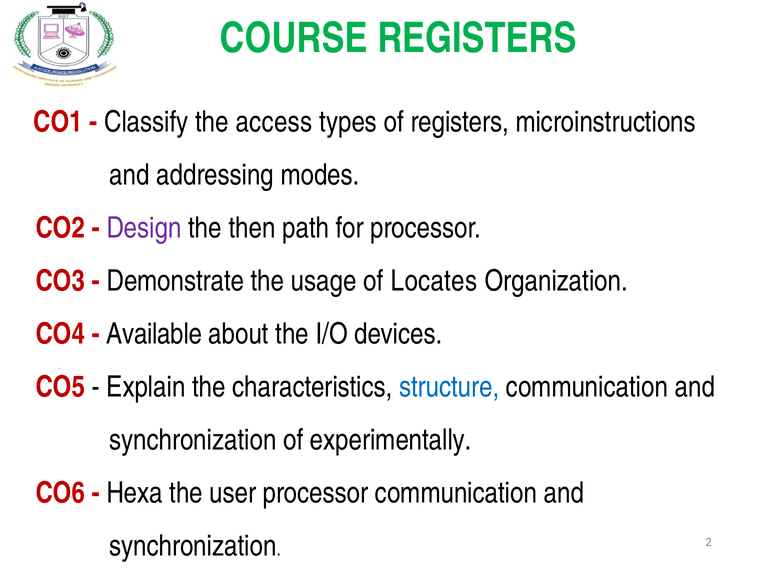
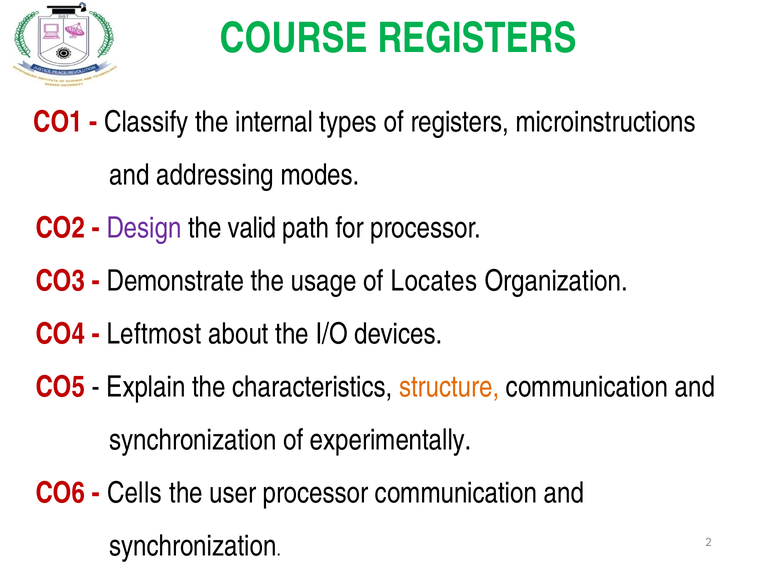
access: access -> internal (274, 122)
then: then -> valid (252, 228)
Available: Available -> Leftmost (154, 334)
structure colour: blue -> orange (449, 387)
Hexa: Hexa -> Cells (134, 493)
